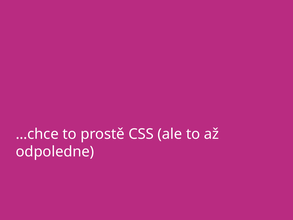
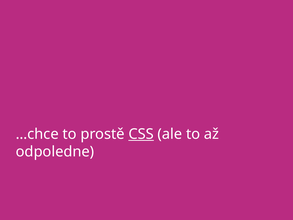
CSS underline: none -> present (141, 134)
